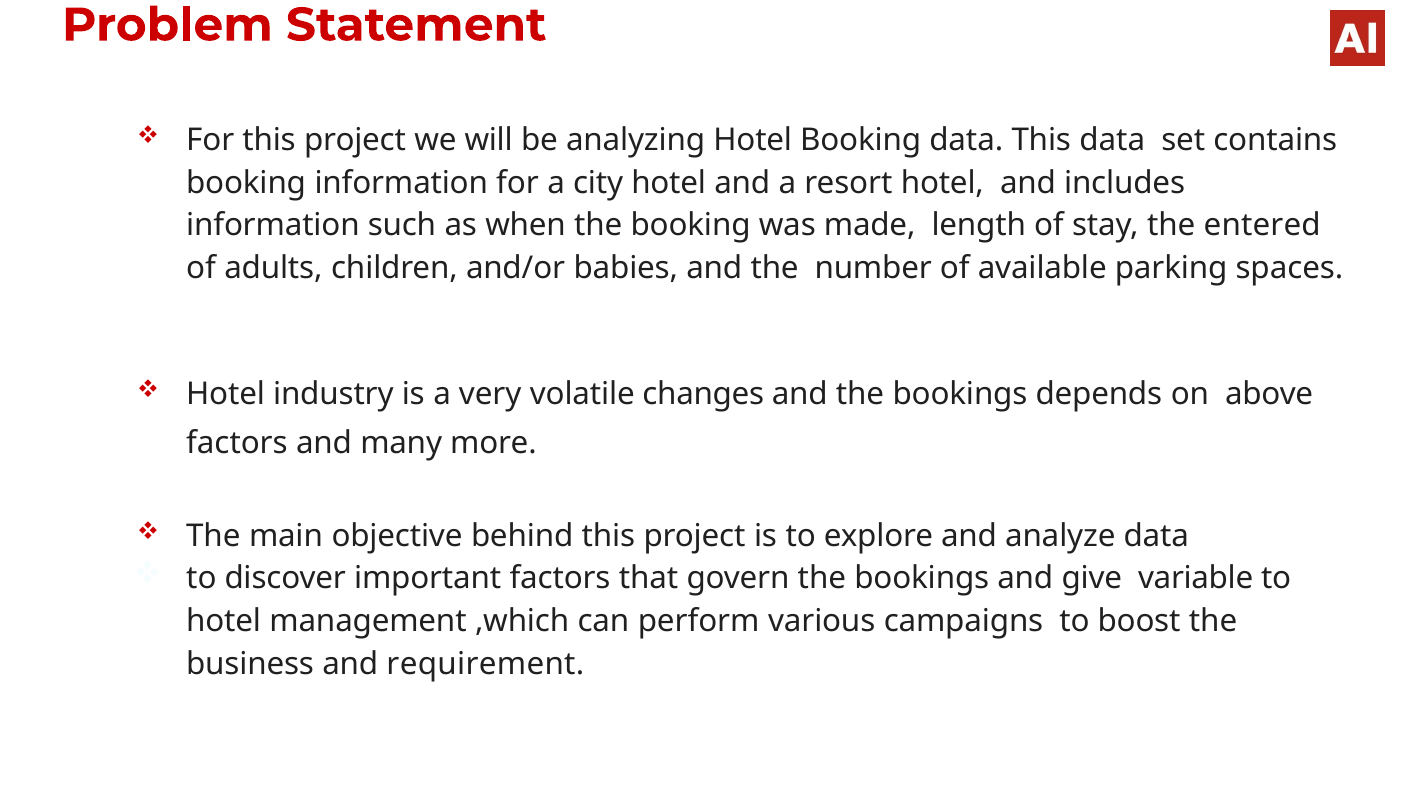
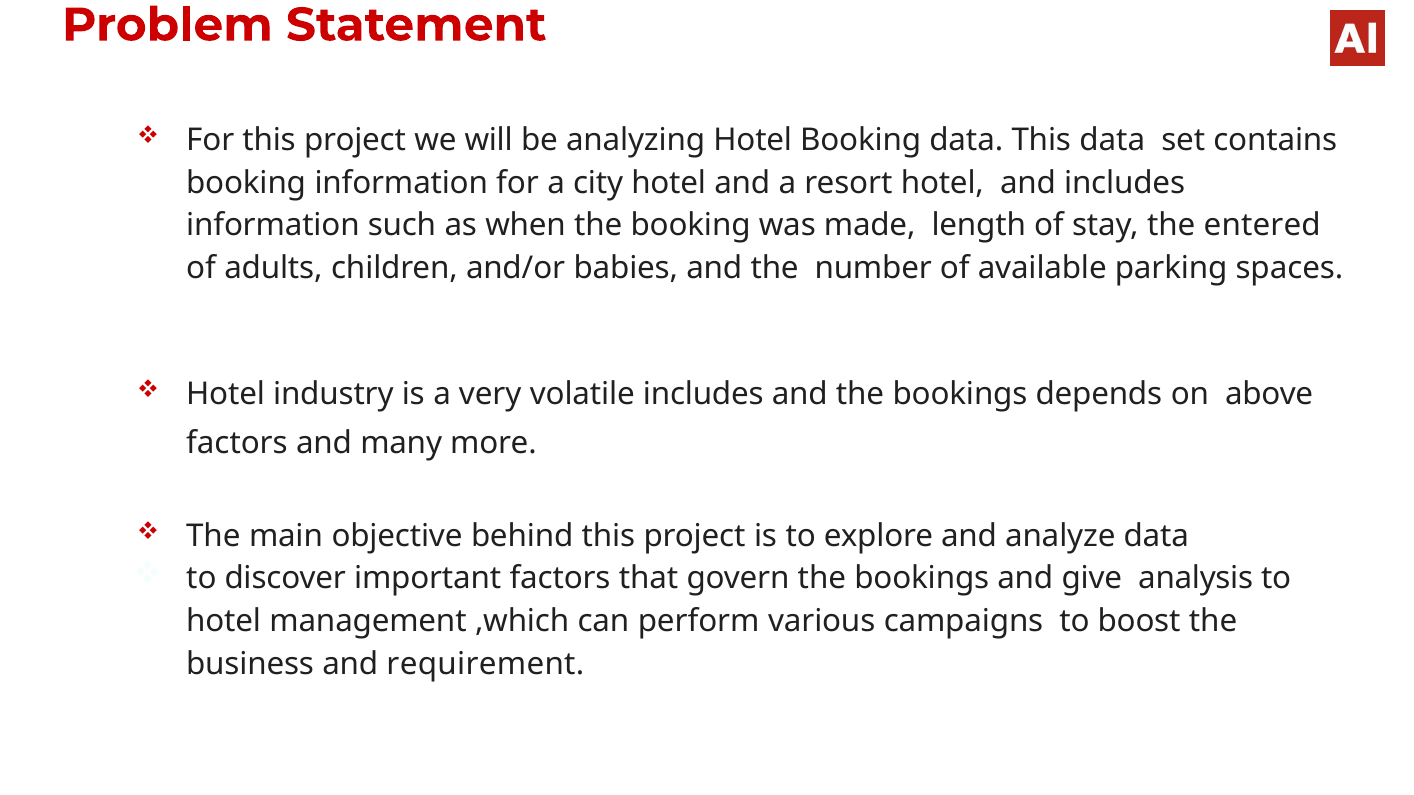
volatile changes: changes -> includes (703, 394)
variable: variable -> analysis (1196, 579)
